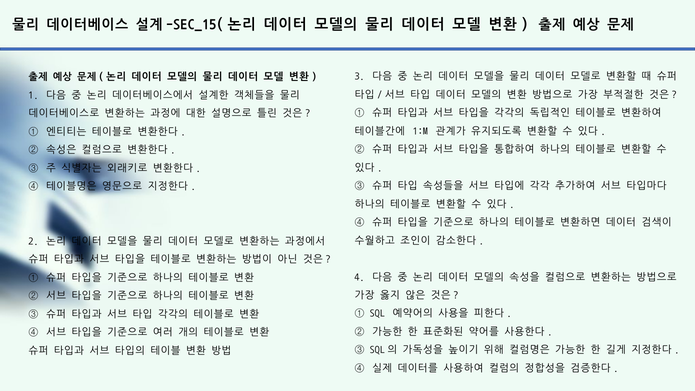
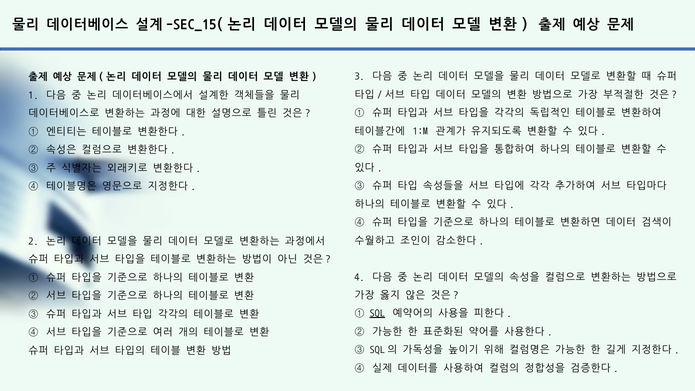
SQL underline: none -> present (377, 313)
